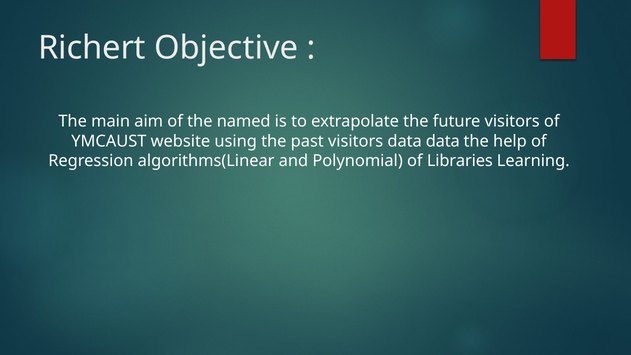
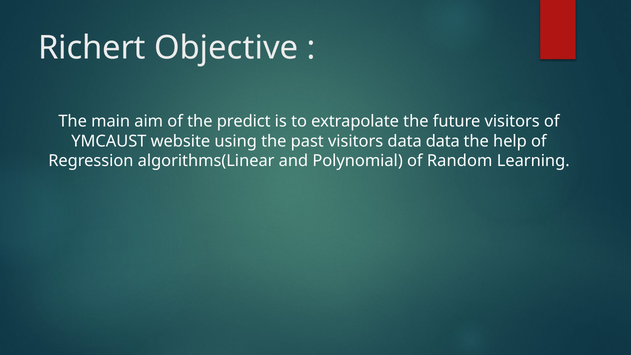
named: named -> predict (244, 121)
Libraries: Libraries -> Random (460, 161)
